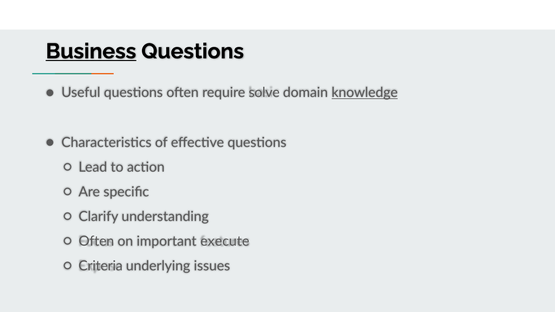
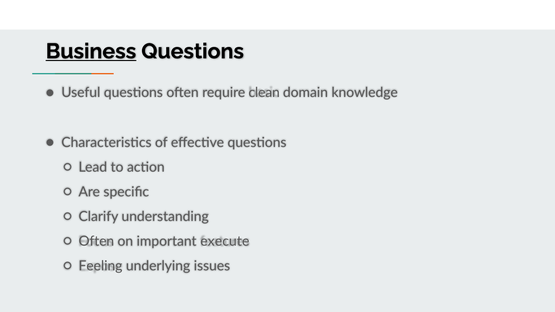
solve: solve -> clean (264, 93)
knowledge underline: present -> none (365, 93)
Criteria: Criteria -> Feeling (100, 266)
